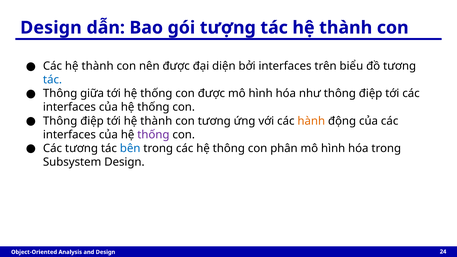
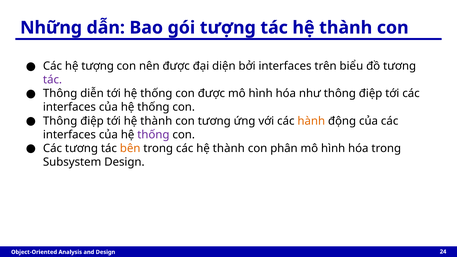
Design: Design -> Những (51, 28)
Các hệ thành: thành -> tượng (98, 66)
tác colour: blue -> purple (53, 80)
giữa: giữa -> diễn (92, 94)
bên colour: blue -> orange (130, 148)
các hệ thông: thông -> thành (229, 148)
